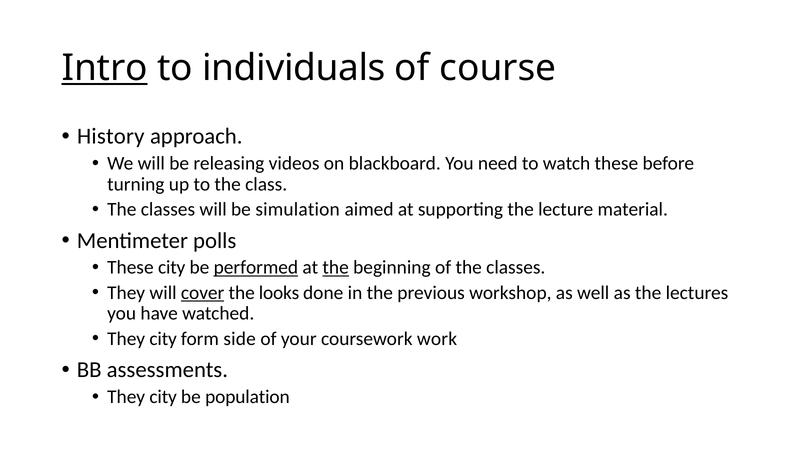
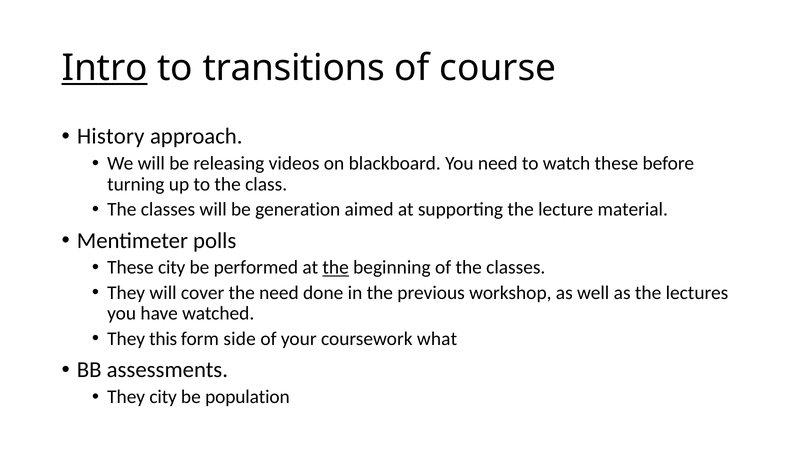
individuals: individuals -> transitions (294, 68)
simulation: simulation -> generation (298, 209)
performed underline: present -> none (256, 268)
cover underline: present -> none (203, 293)
the looks: looks -> need (279, 293)
city: city -> this (163, 339)
work: work -> what (437, 339)
